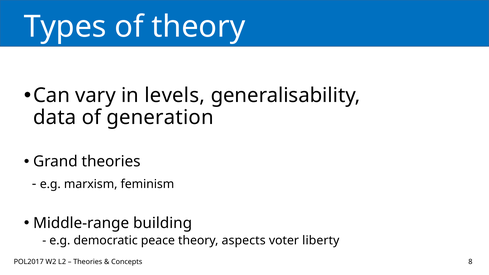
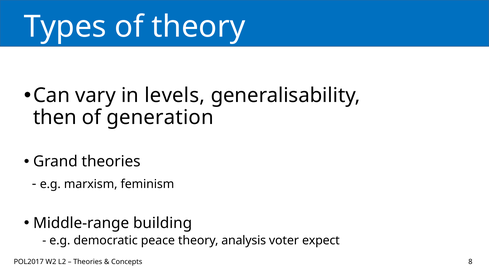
data: data -> then (55, 118)
aspects: aspects -> analysis (244, 241)
liberty: liberty -> expect (321, 241)
